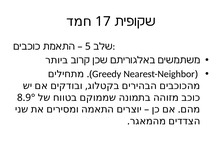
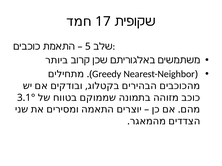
8.9°: 8.9° -> 3.1° (26, 98)
